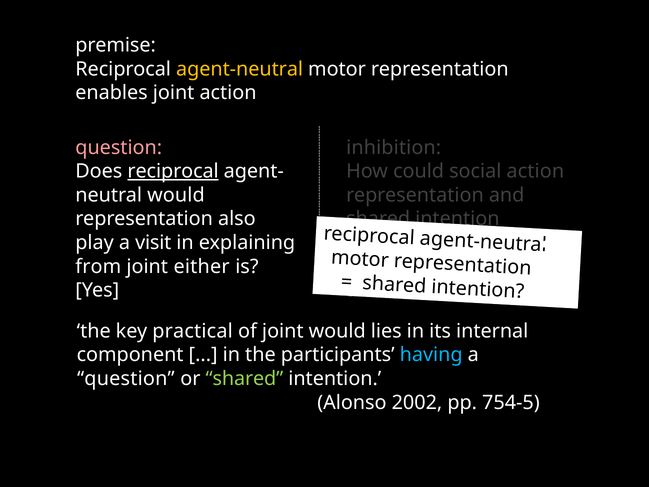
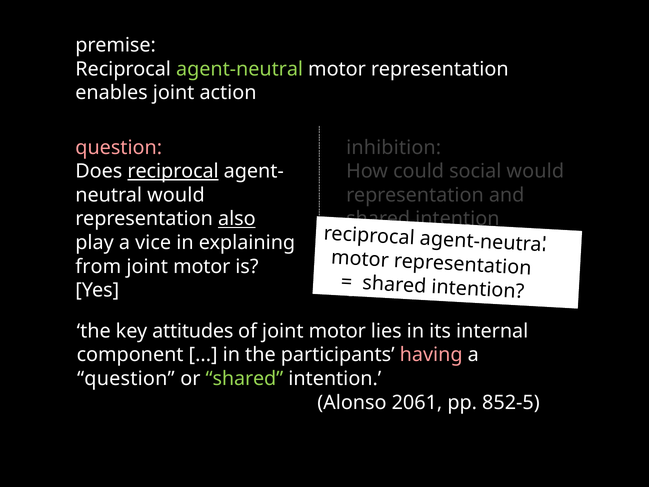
agent-neutral colour: yellow -> light green (240, 69)
social action: action -> would (535, 171)
also underline: none -> present (237, 219)
visit: visit -> vice (153, 243)
either: either -> motor (202, 266)
practical: practical -> attitudes (193, 331)
of joint would: would -> motor (337, 331)
having colour: light blue -> pink (431, 355)
2002: 2002 -> 2061 (417, 402)
754-5: 754-5 -> 852-5 (511, 402)
